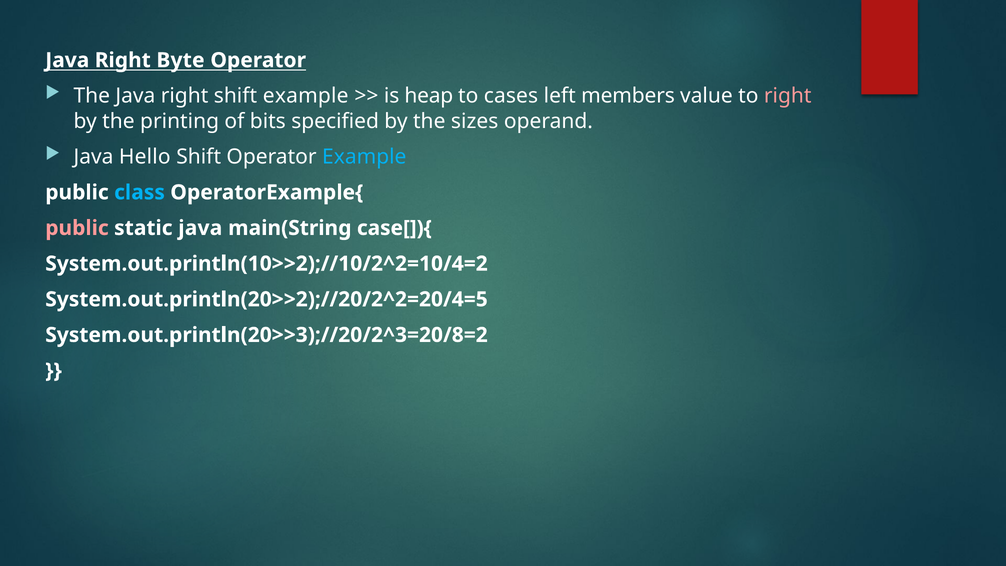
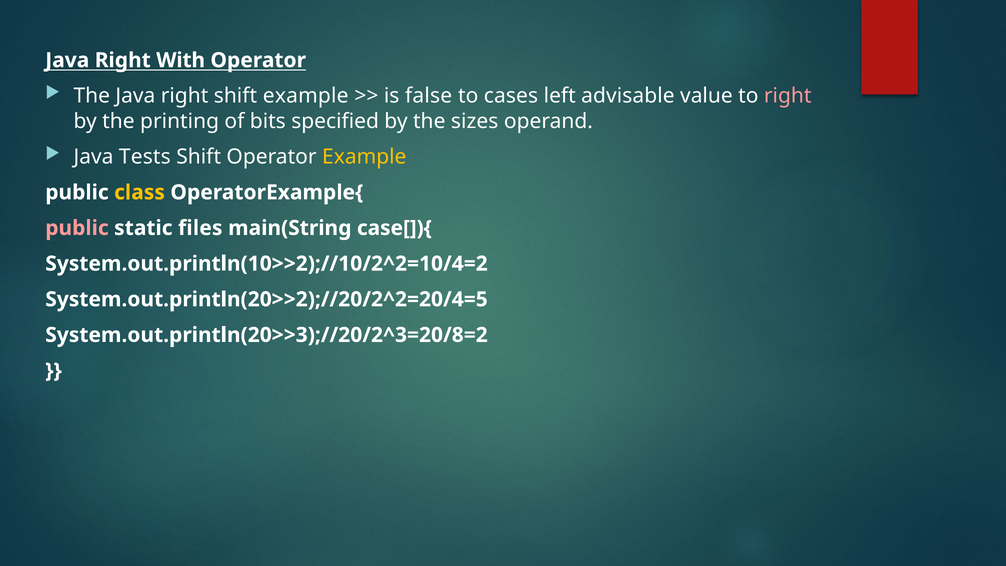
Byte: Byte -> With (181, 60)
heap: heap -> false (429, 96)
members: members -> advisable (628, 96)
Hello: Hello -> Tests (145, 157)
Example colour: light blue -> yellow (364, 157)
class colour: light blue -> yellow (140, 192)
static java: java -> files (200, 228)
